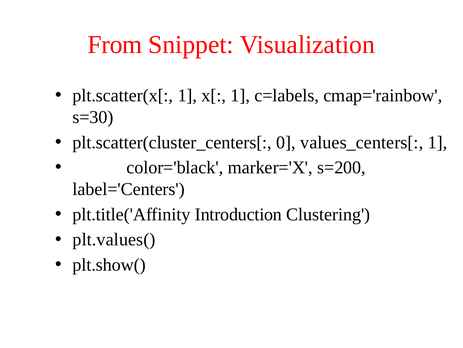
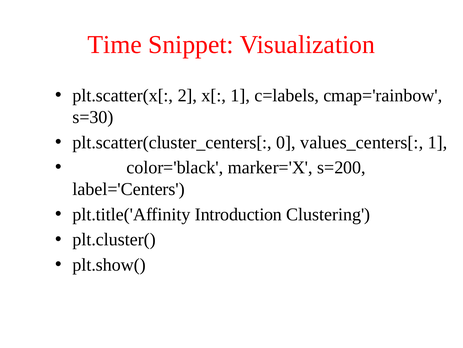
From: From -> Time (115, 45)
plt.scatter(x[ 1: 1 -> 2 (187, 95)
plt.values(: plt.values( -> plt.cluster( (114, 239)
